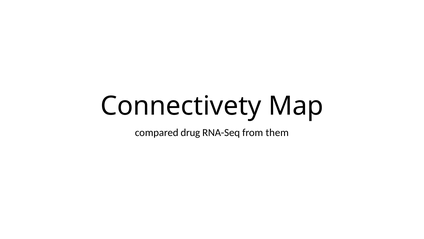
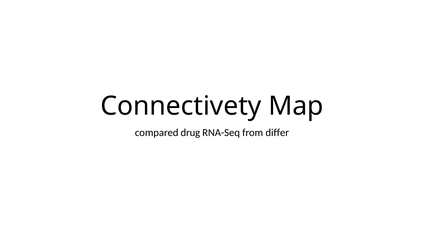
them: them -> differ (277, 133)
